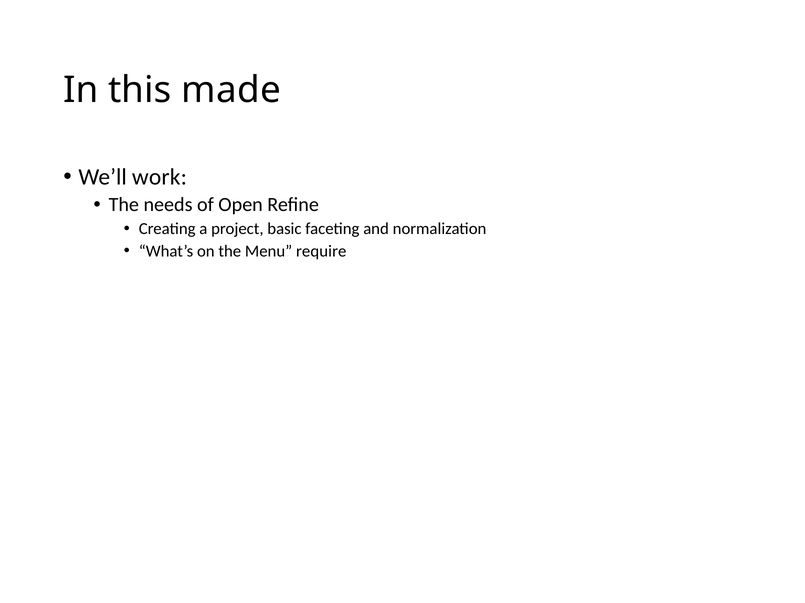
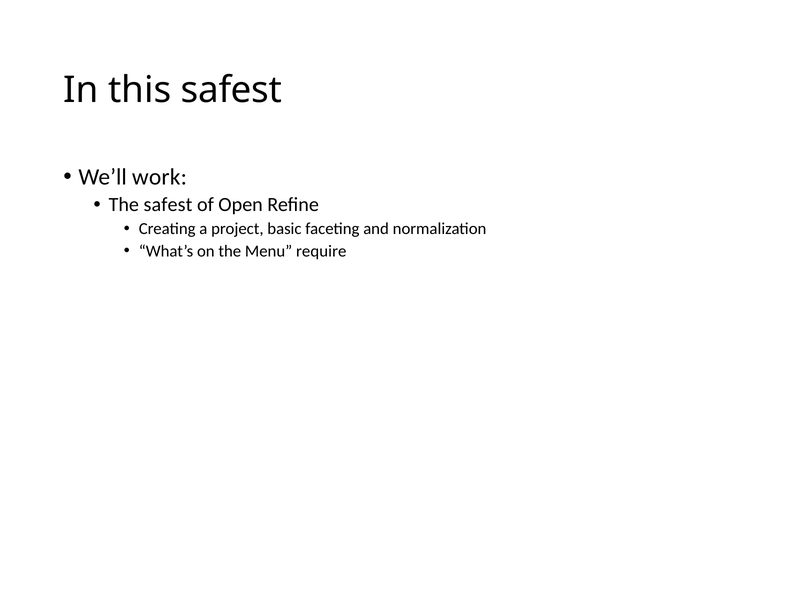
this made: made -> safest (231, 90)
The needs: needs -> safest (168, 205)
